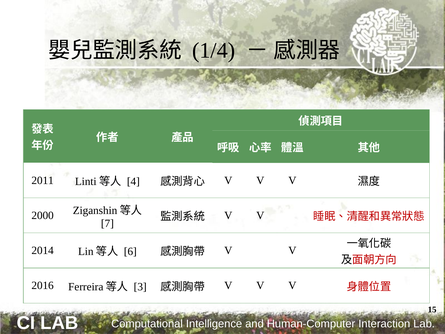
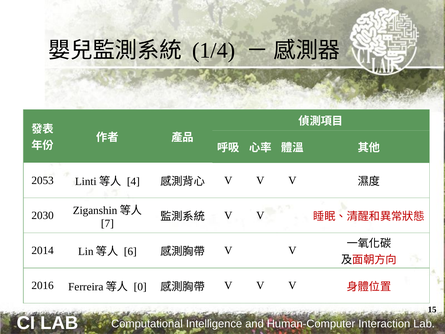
2011: 2011 -> 2053 (43, 180)
2000: 2000 -> 2030 (43, 215)
3: 3 -> 0 (140, 286)
